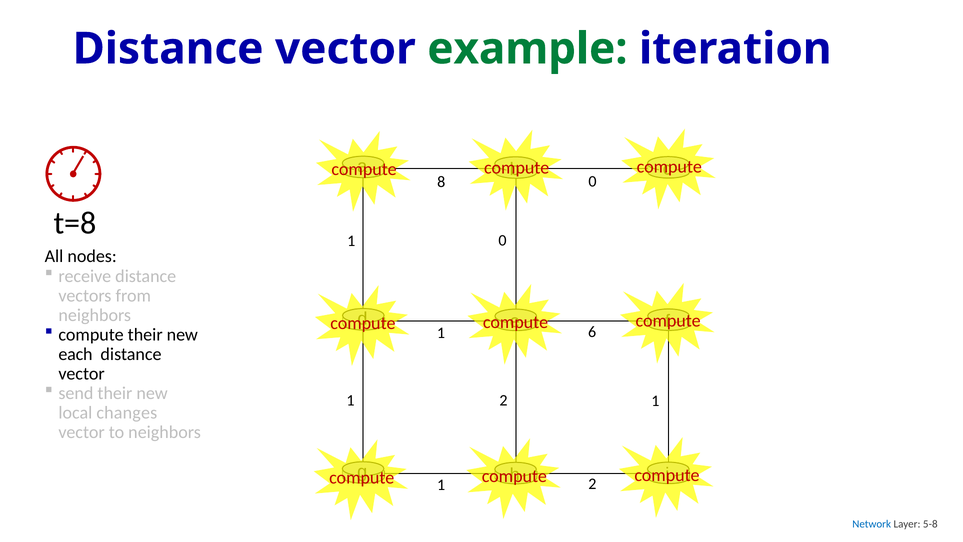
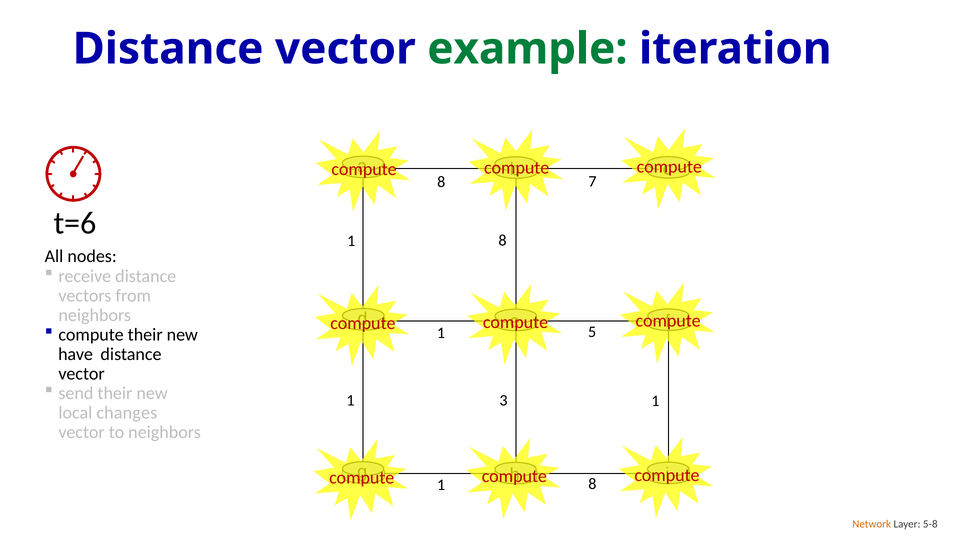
8 0: 0 -> 7 (592, 181)
t=8: t=8 -> t=6 (75, 223)
0: 0 -> 8 (502, 240)
6: 6 -> 5 (592, 332)
each: each -> have (76, 354)
2: 2 -> 3 (503, 400)
2: 2 -> 8 (592, 484)
Network colour: blue -> orange (872, 524)
